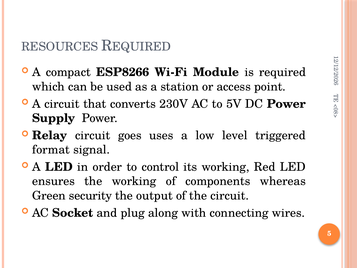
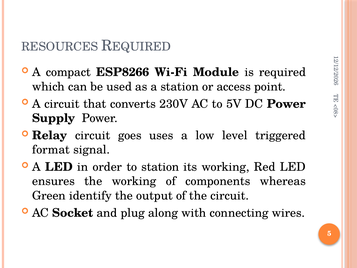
to control: control -> station (160, 167)
security: security -> identify (90, 195)
